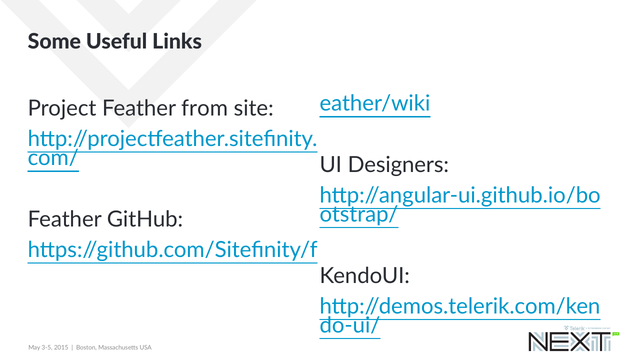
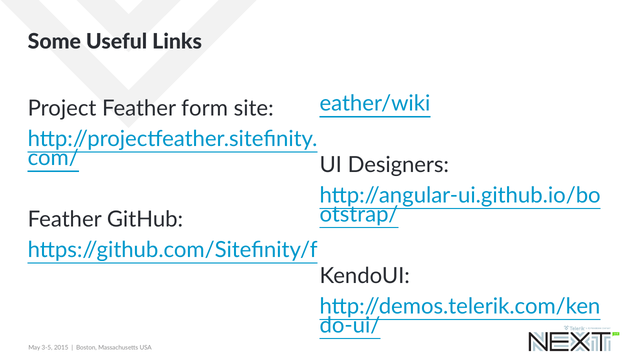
from: from -> form (205, 108)
